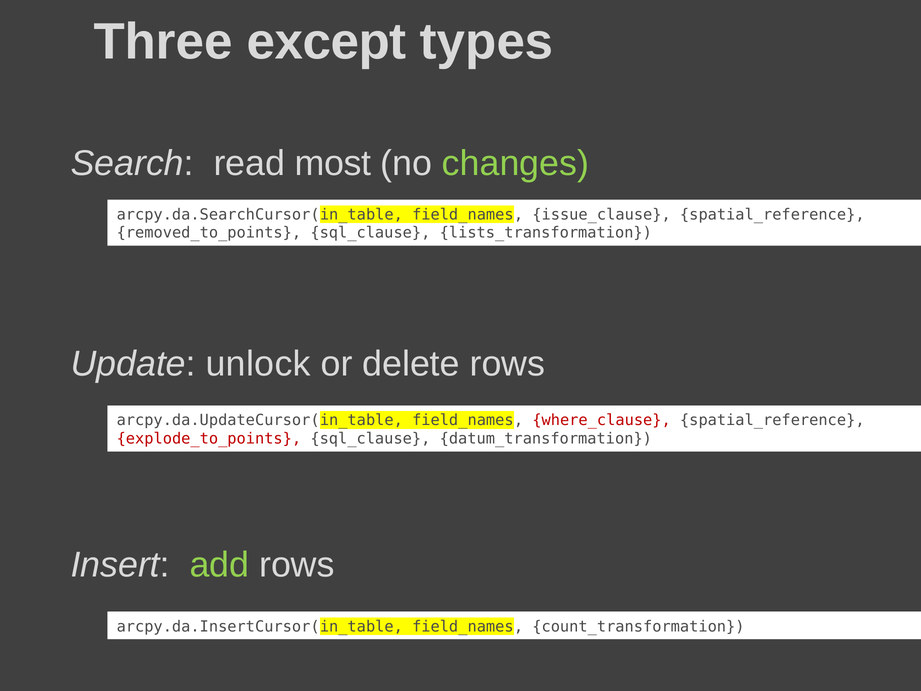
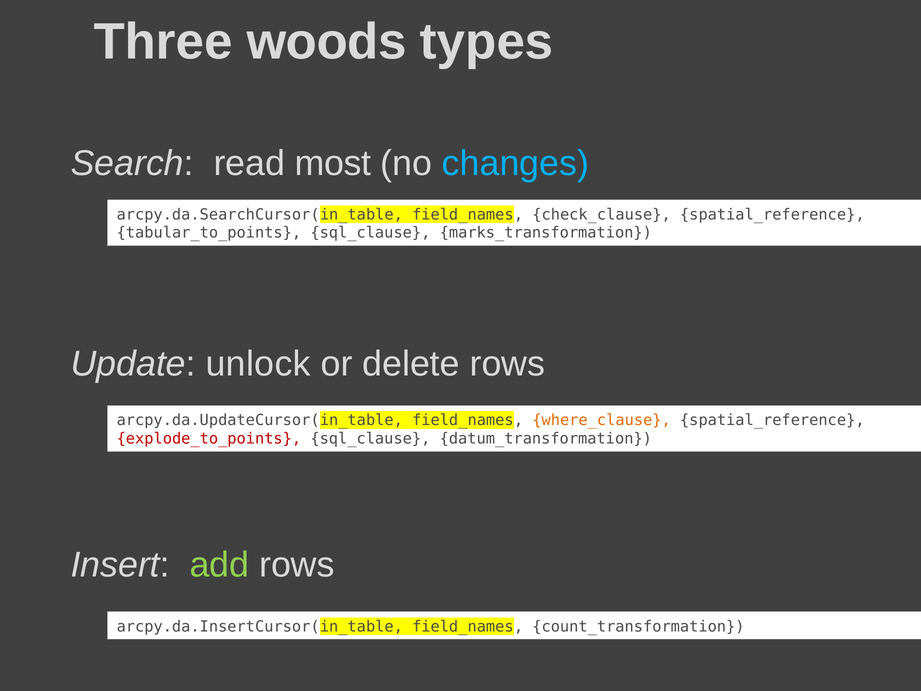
except: except -> woods (327, 42)
changes colour: light green -> light blue (515, 163)
issue_clause: issue_clause -> check_clause (602, 214)
removed_to_points: removed_to_points -> tabular_to_points (209, 233)
lists_transformation: lists_transformation -> marks_transformation (546, 233)
where_clause colour: red -> orange (602, 420)
